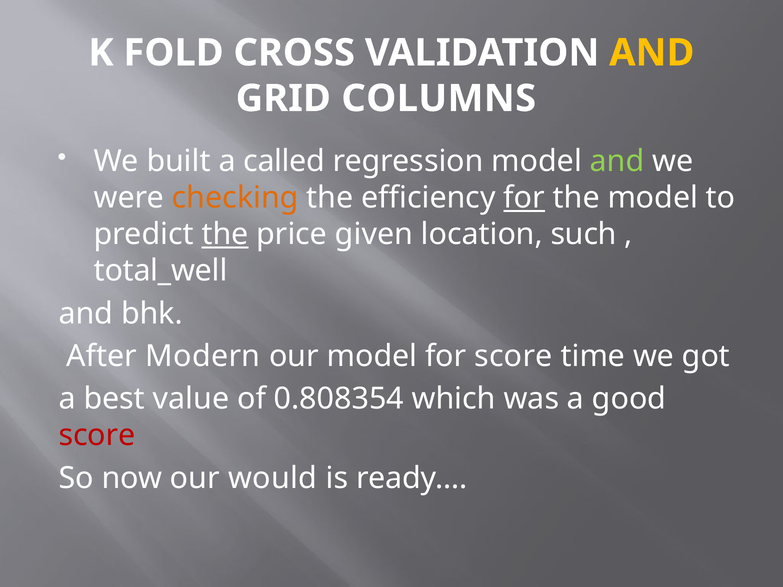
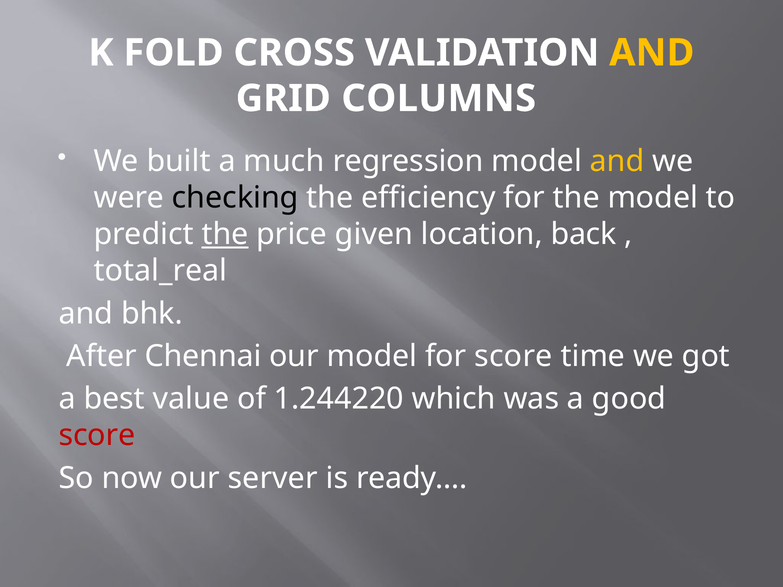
called: called -> much (284, 161)
and colour: light green -> yellow (617, 161)
checking colour: orange -> black (235, 198)
for underline: present -> none (524, 198)
such: such -> back (584, 234)
total_well: total_well -> total_real (161, 271)
Modern: Modern -> Chennai (203, 356)
0.808354: 0.808354 -> 1.244220 (339, 399)
would: would -> server (273, 478)
